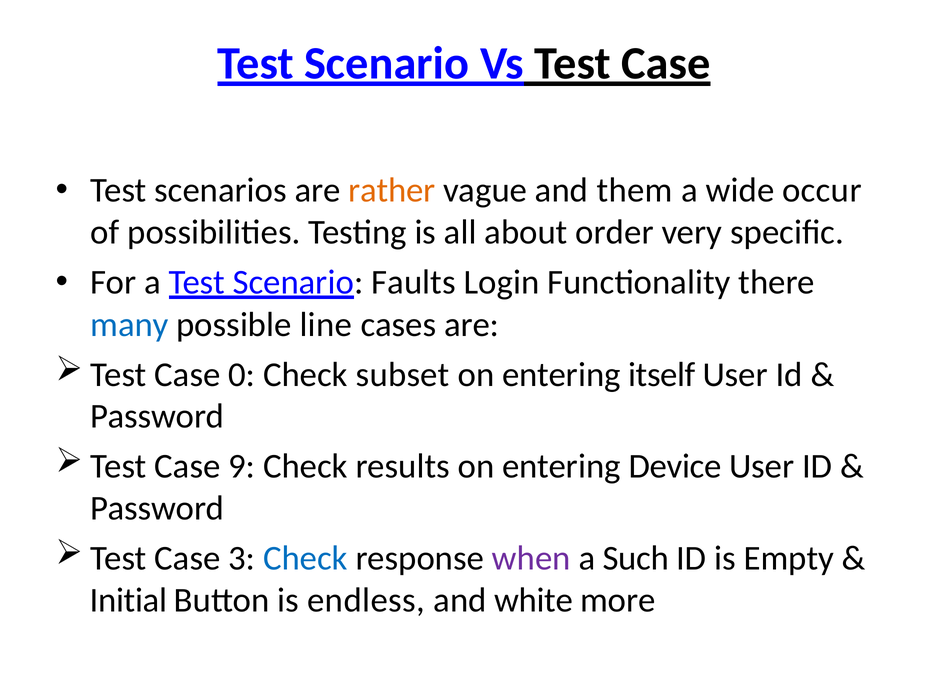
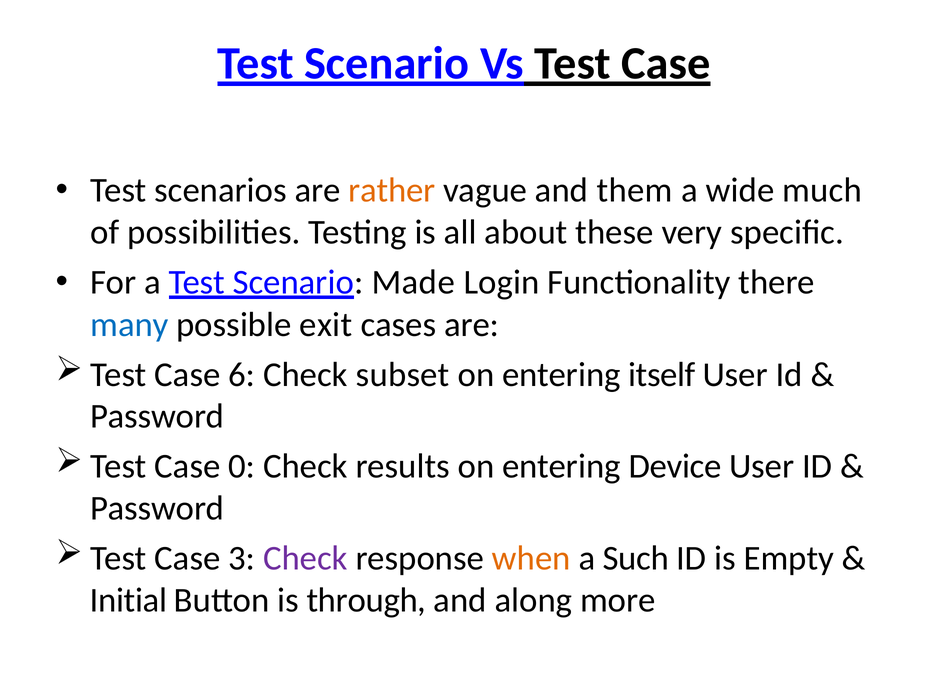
occur: occur -> much (822, 190)
order: order -> these (615, 232)
Faults: Faults -> Made (413, 282)
line: line -> exit (326, 325)
0: 0 -> 6 (242, 375)
9: 9 -> 0 (242, 467)
Check colour: blue -> purple (305, 558)
when colour: purple -> orange (531, 558)
endless: endless -> through (366, 600)
white: white -> along (533, 600)
